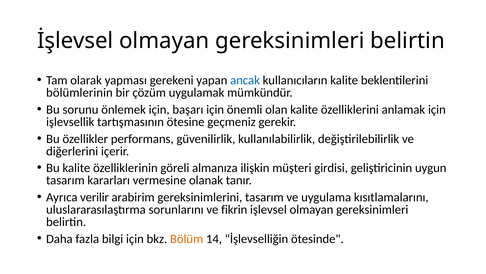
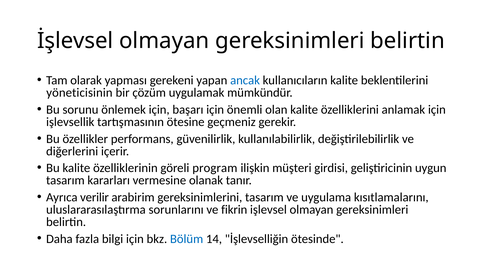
bölümlerinin: bölümlerinin -> yöneticisinin (79, 93)
almanıza: almanıza -> program (215, 168)
Bölüm colour: orange -> blue (187, 238)
